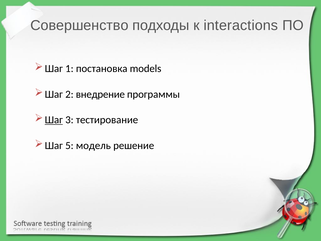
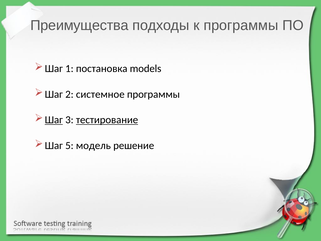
Совершенство: Совершенство -> Преимущества (79, 25)
к interactions: interactions -> программы (241, 25)
внедрение: внедрение -> системное (100, 94)
тестирование underline: none -> present (107, 120)
